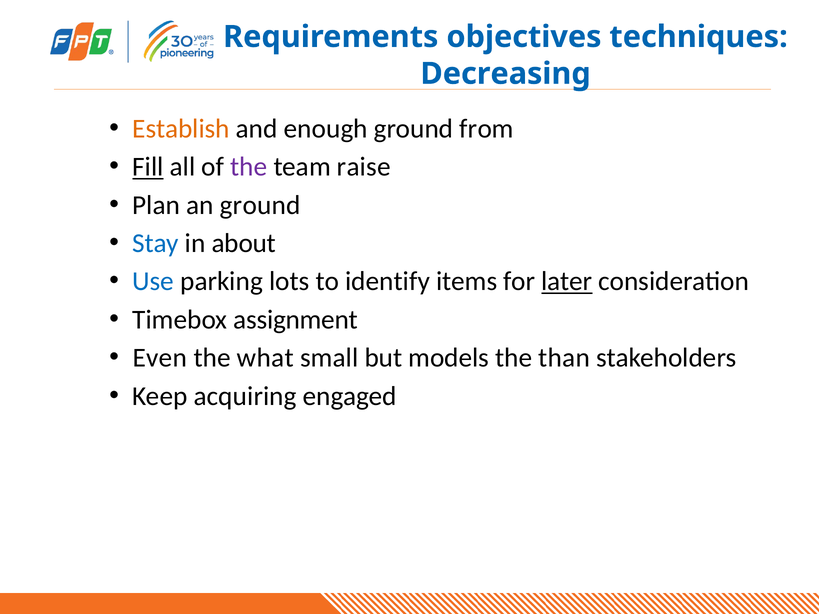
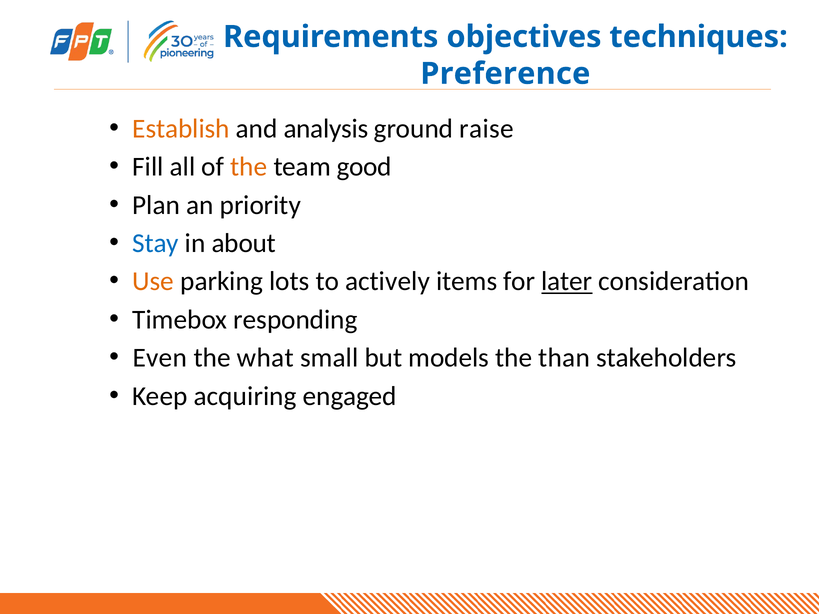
Decreasing: Decreasing -> Preference (505, 74)
enough: enough -> analysis (326, 129)
from: from -> raise (487, 129)
Fill underline: present -> none (148, 167)
the colour: purple -> orange (249, 167)
raise: raise -> good (364, 167)
an ground: ground -> priority (260, 205)
Use colour: blue -> orange (153, 282)
identify: identify -> actively (387, 282)
assignment: assignment -> responding (295, 320)
